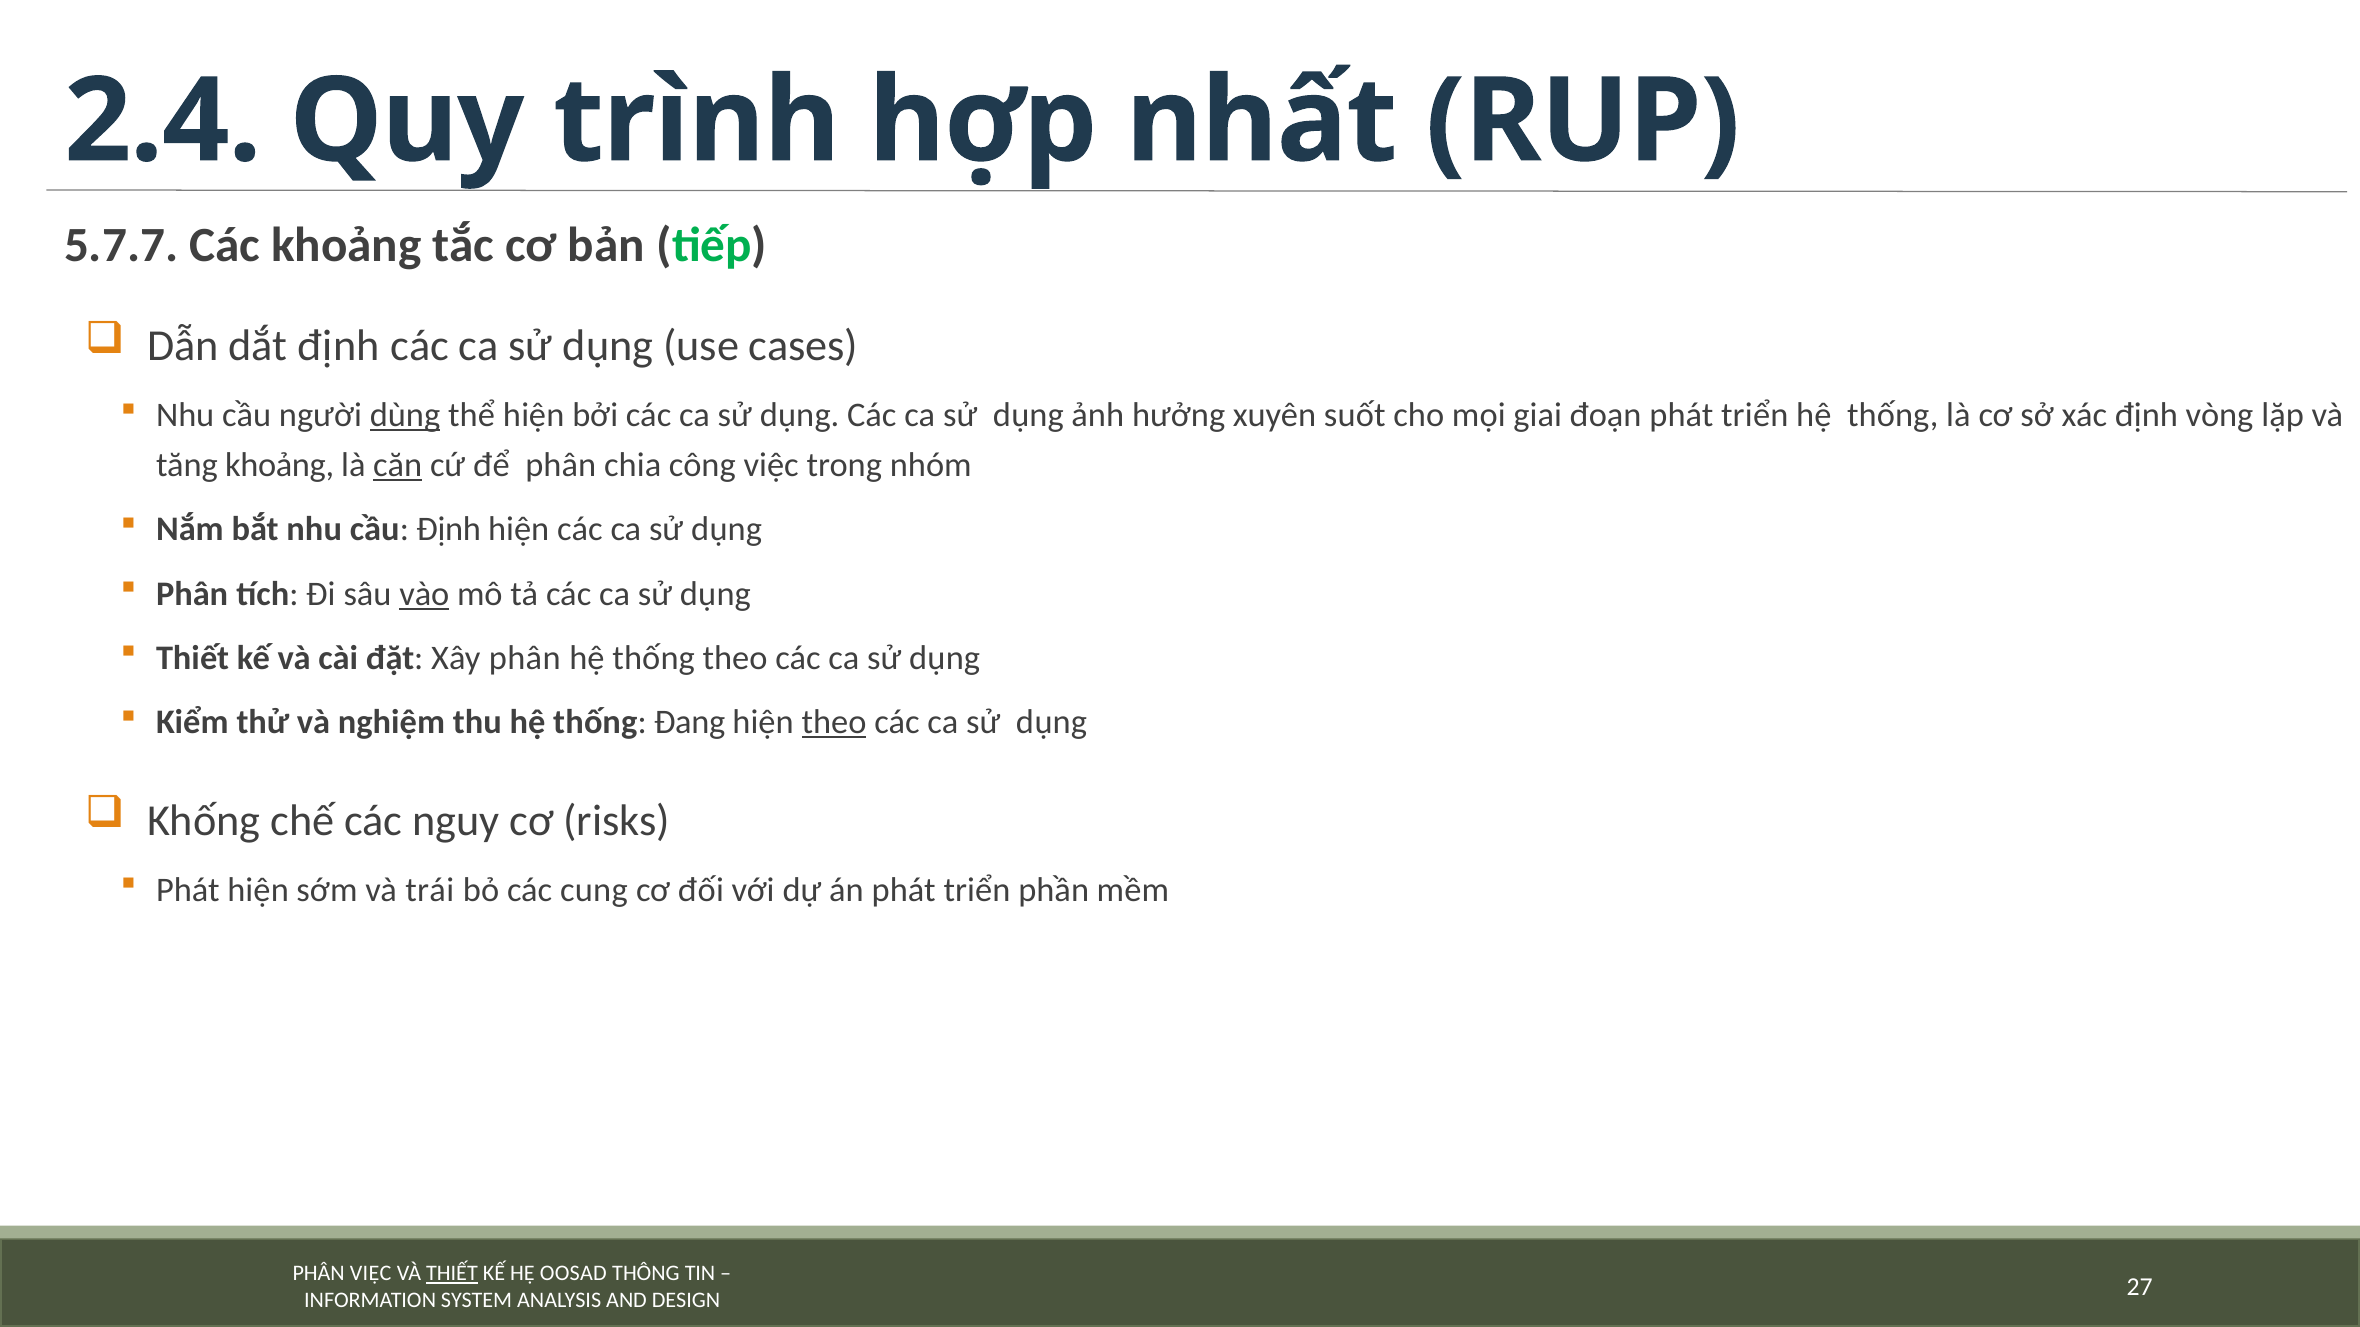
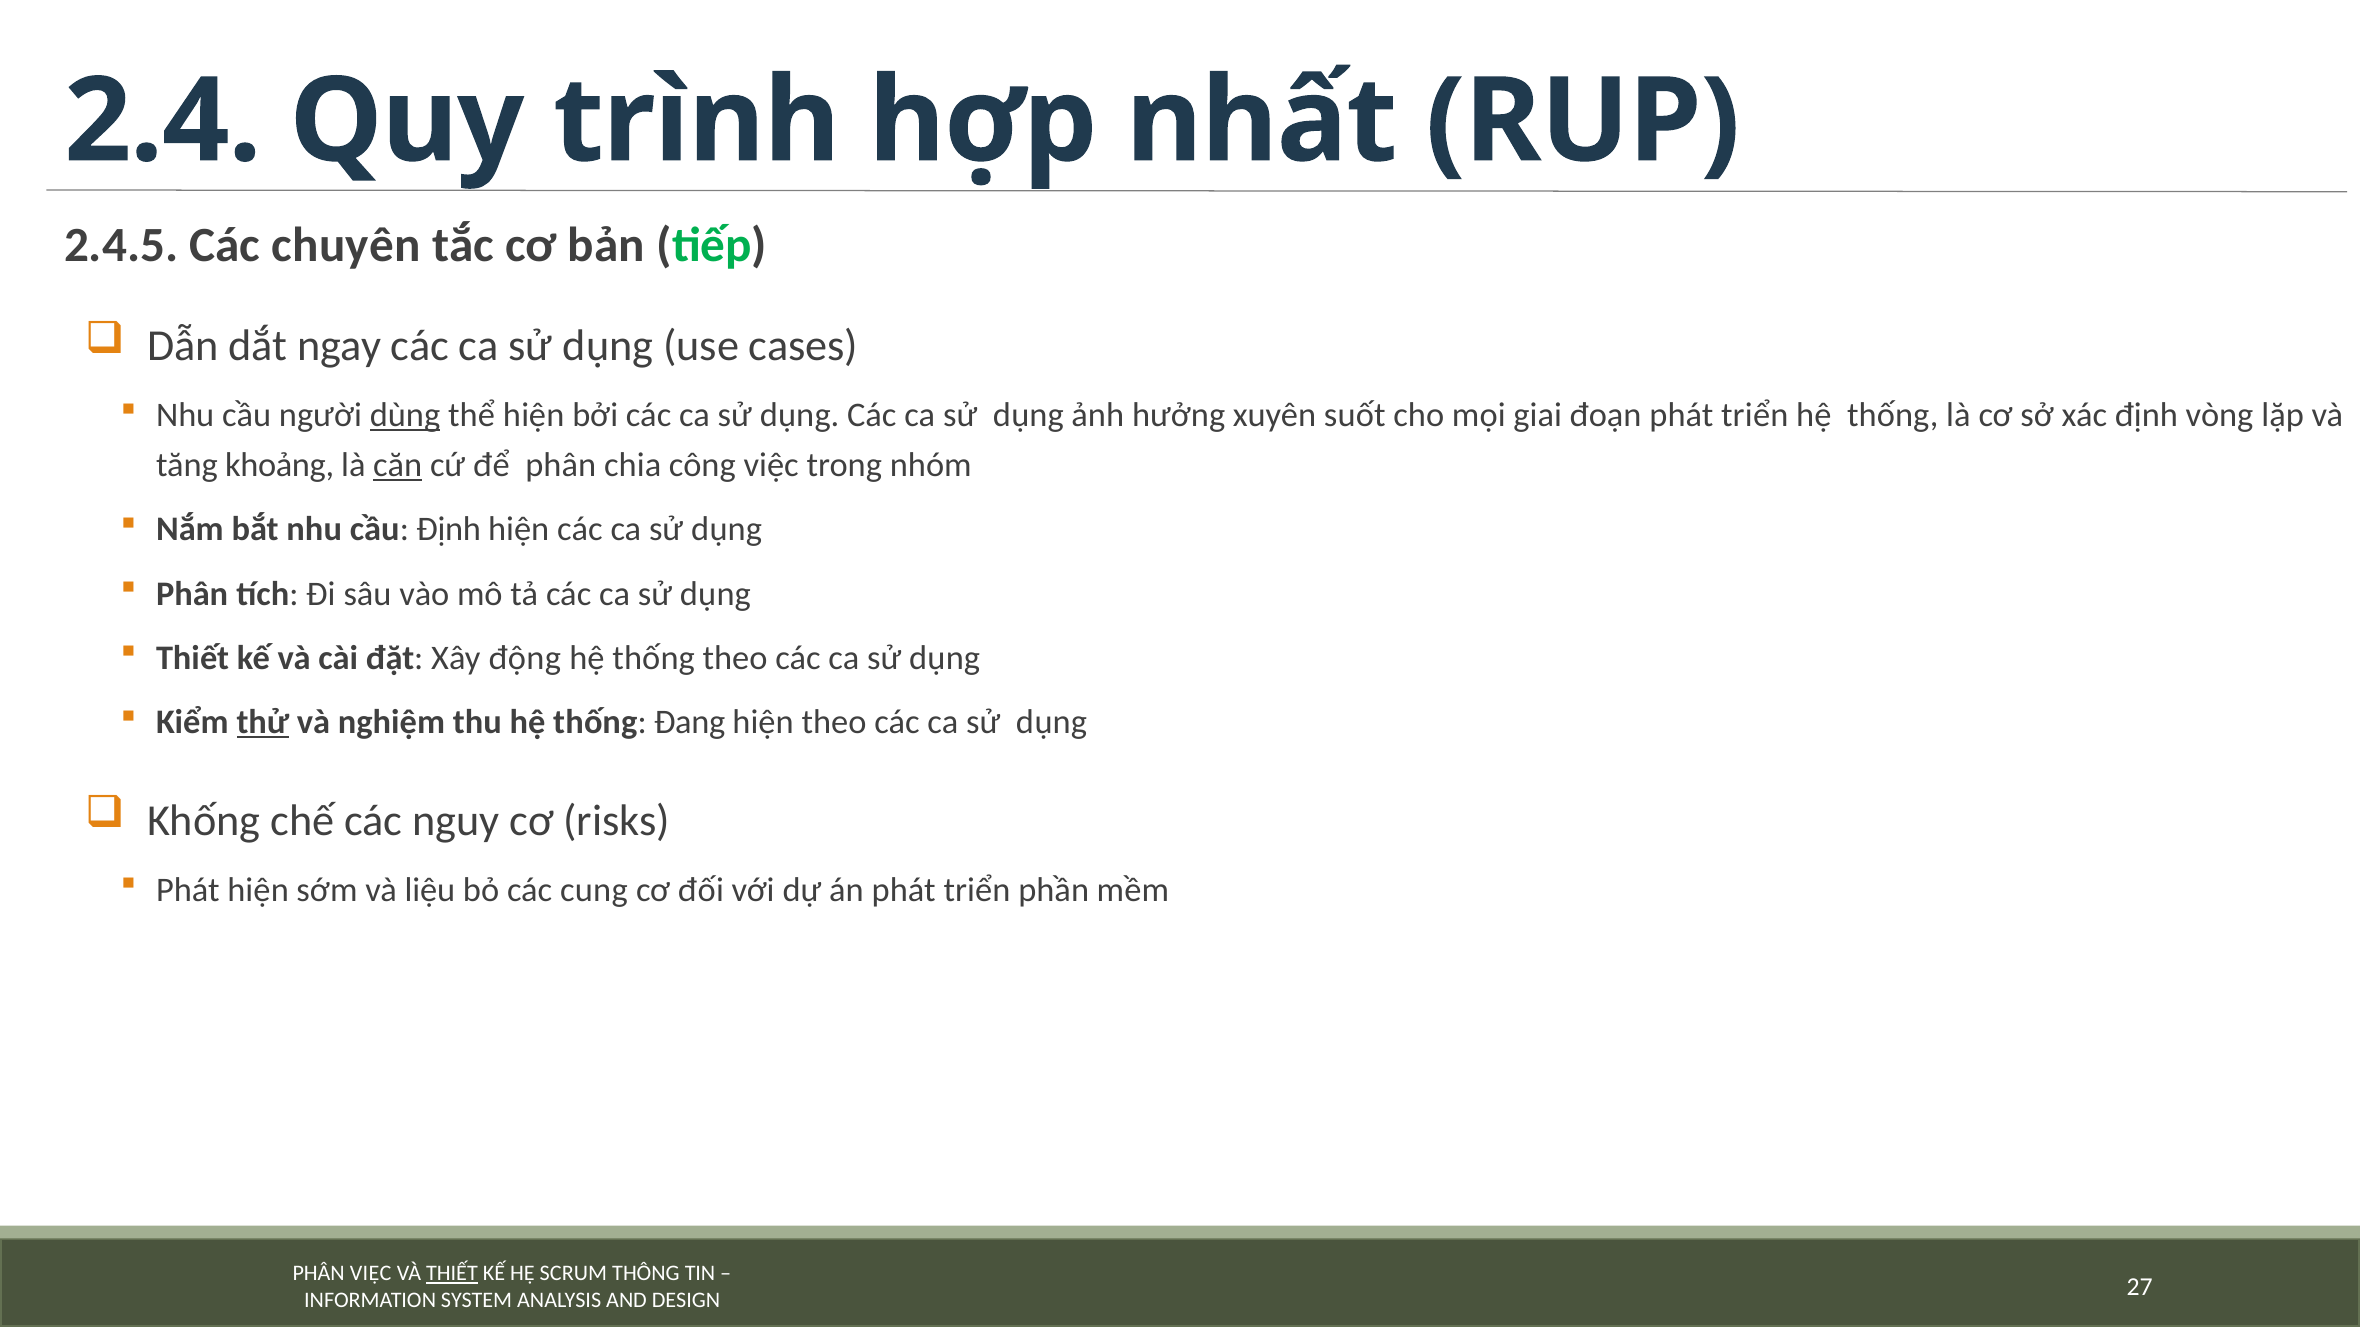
5.7.7: 5.7.7 -> 2.4.5 (121, 245)
Các khoảng: khoảng -> chuyên (346, 245)
dắt định: định -> ngay (339, 346)
vào underline: present -> none (424, 594)
Xây phân: phân -> động (525, 659)
thử underline: none -> present (263, 723)
theo underline: present -> none (834, 723)
trái: trái -> liệu (430, 890)
OOSAD: OOSAD -> SCRUM (573, 1274)
